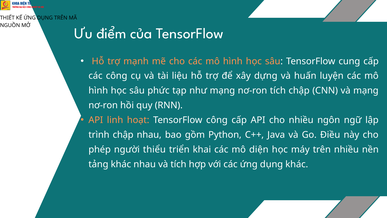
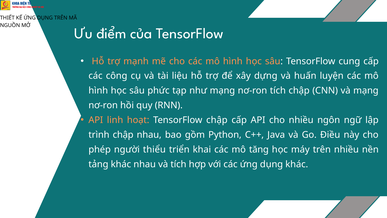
TensorFlow công: công -> chập (217, 120)
diện: diện -> tăng (259, 149)
